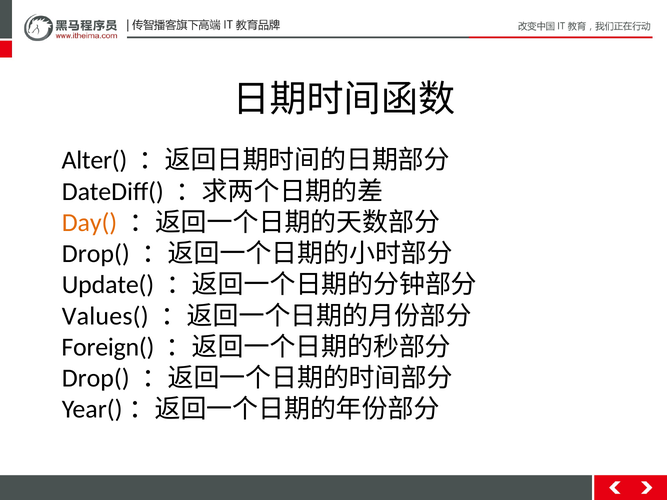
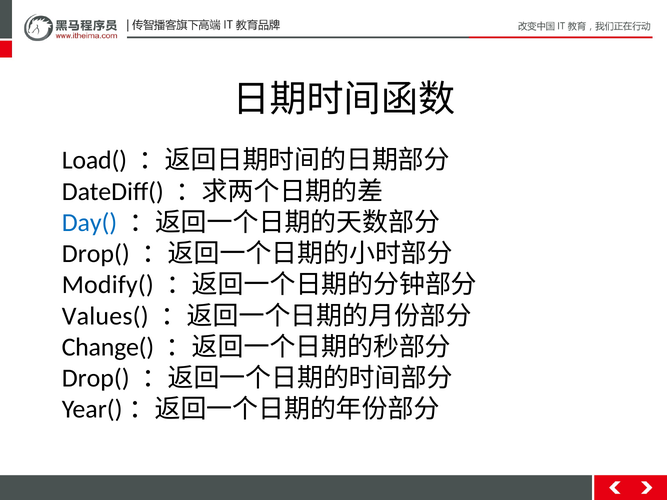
Alter(: Alter( -> Load( (94, 160)
Day( colour: orange -> blue (89, 223)
Update(: Update( -> Modify( (108, 285)
Foreign(: Foreign( -> Change( (108, 347)
